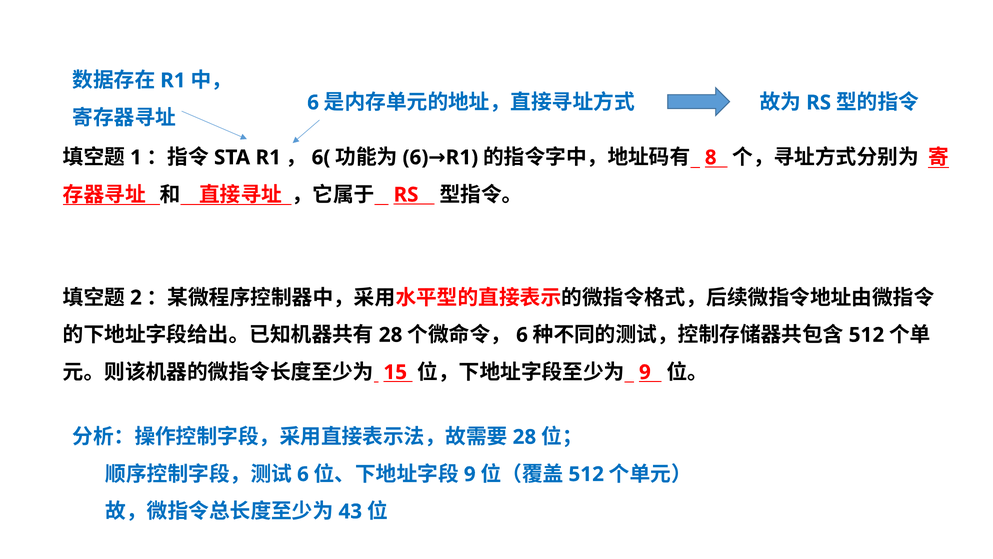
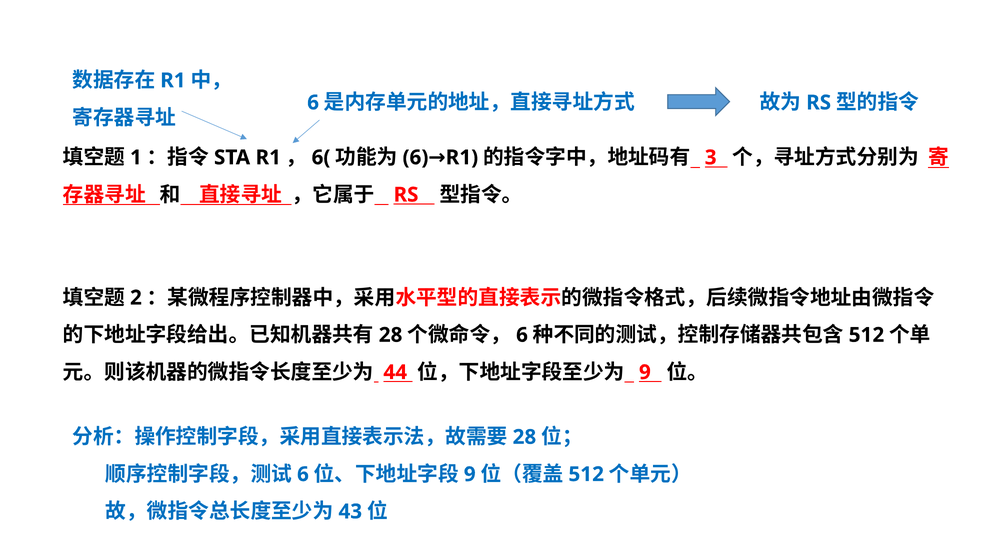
8: 8 -> 3 (711, 157)
15: 15 -> 44 (395, 372)
